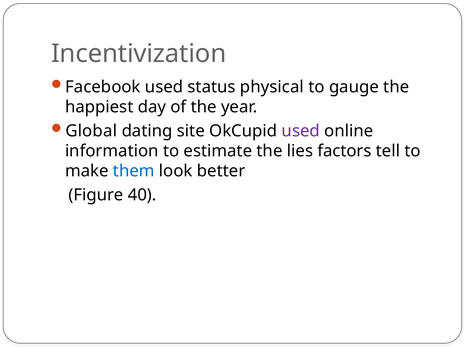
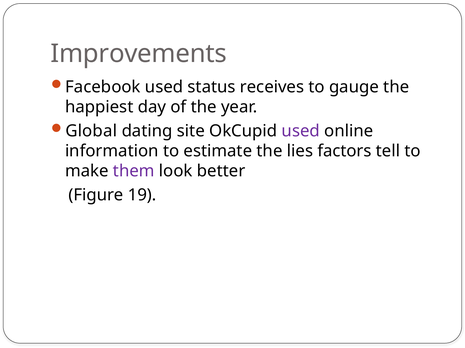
Incentivization: Incentivization -> Improvements (139, 54)
physical: physical -> receives (272, 87)
them colour: blue -> purple (134, 171)
40: 40 -> 19 (142, 195)
